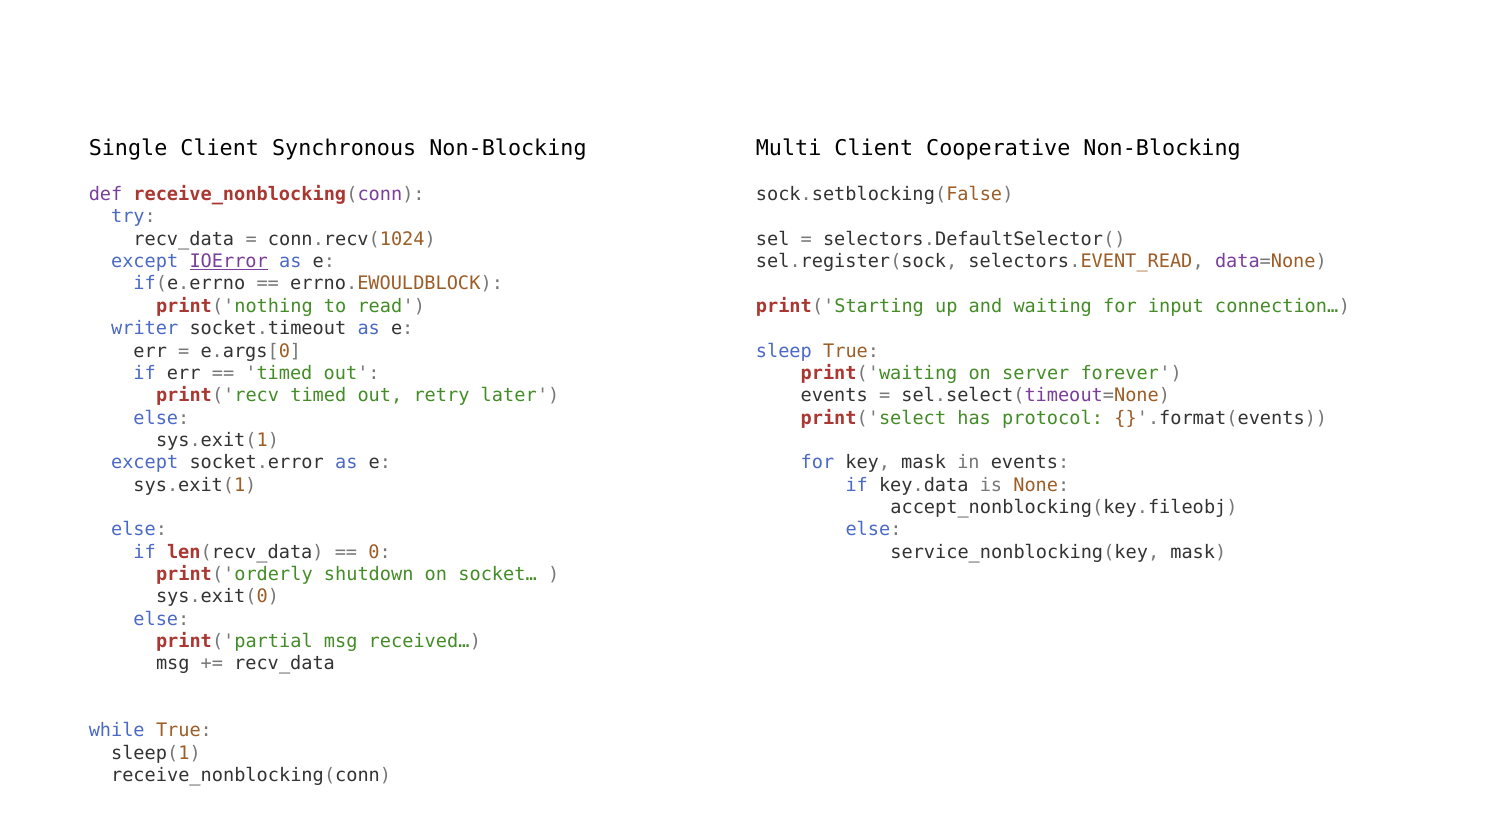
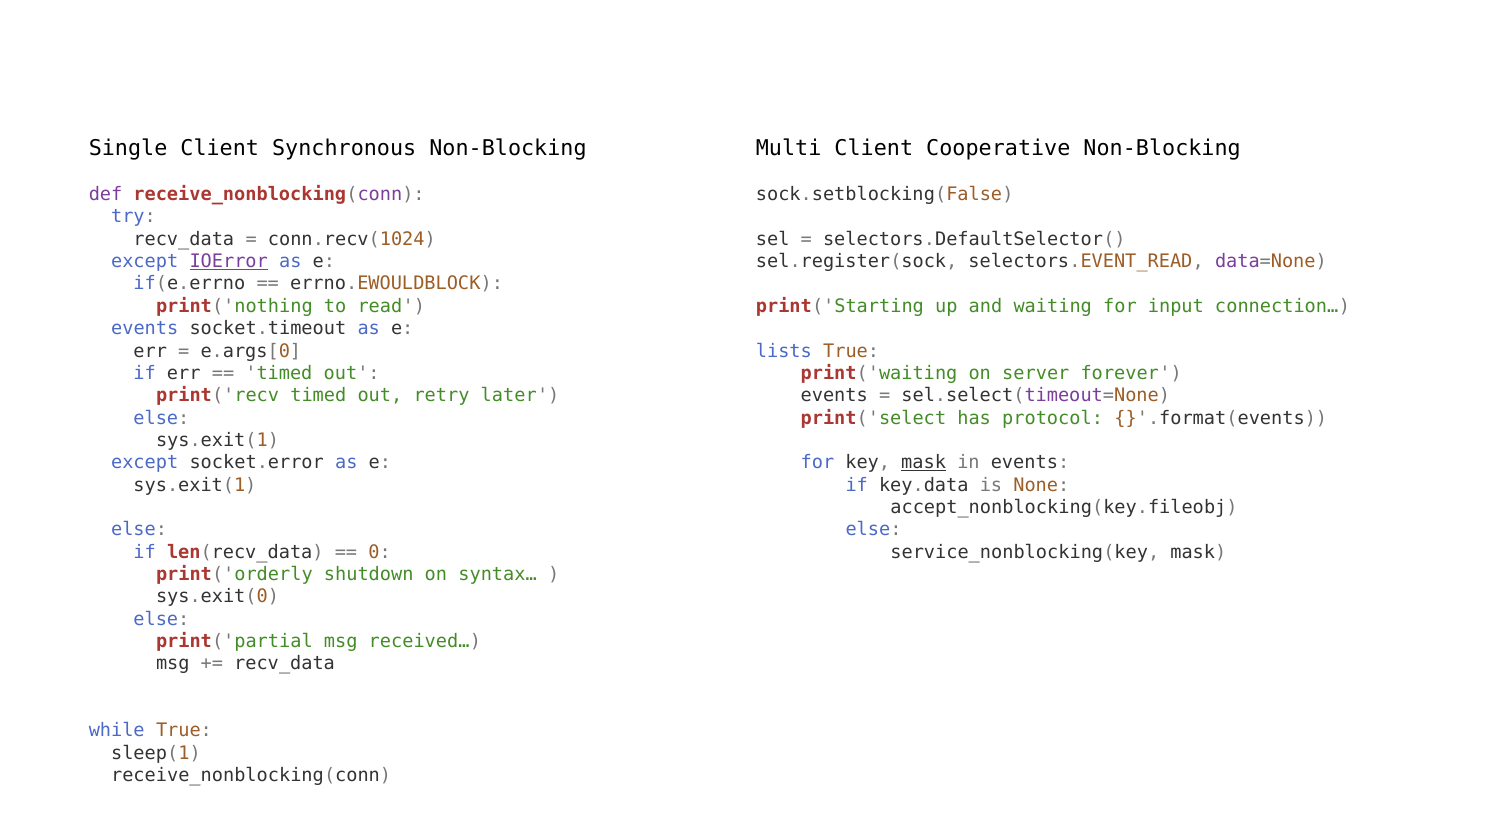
writer: writer -> events (145, 329)
sleep: sleep -> lists (784, 351)
mask underline: none -> present (924, 463)
socket…: socket… -> syntax… (498, 574)
